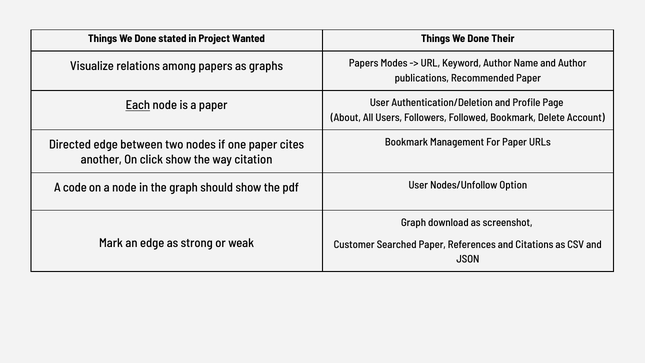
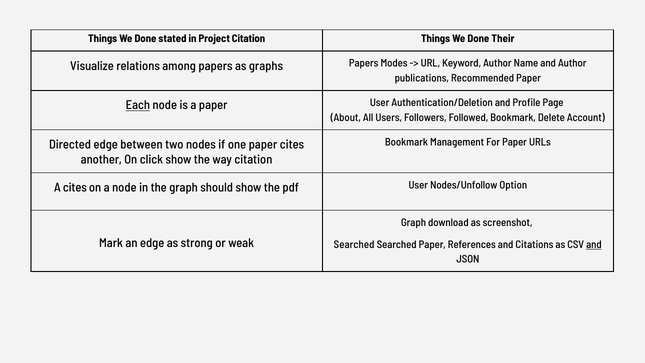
Project Wanted: Wanted -> Citation (248, 39)
A code: code -> cites (75, 188)
Customer: Customer -> Searched (354, 244)
and underline: none -> present (594, 244)
